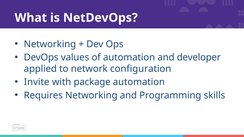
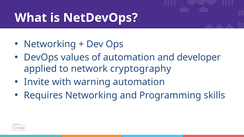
configuration: configuration -> cryptography (141, 69)
package: package -> warning (92, 82)
